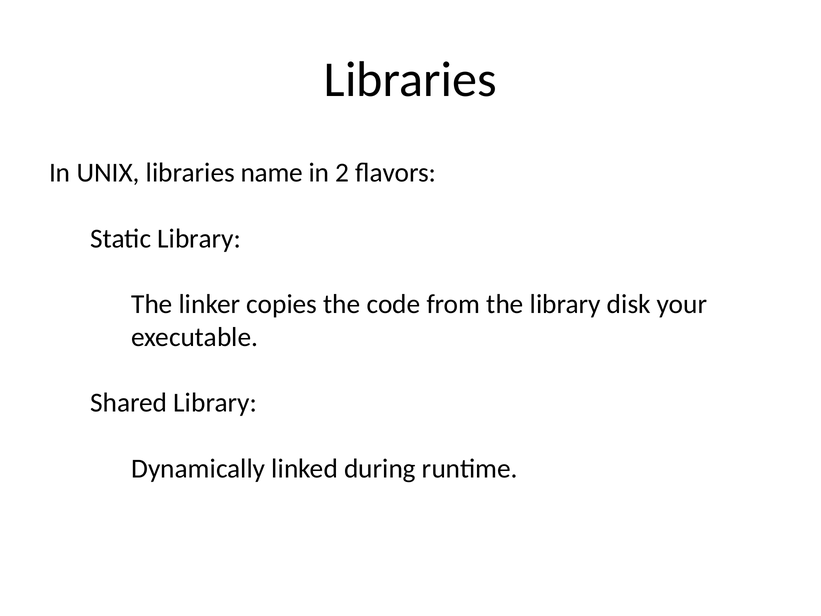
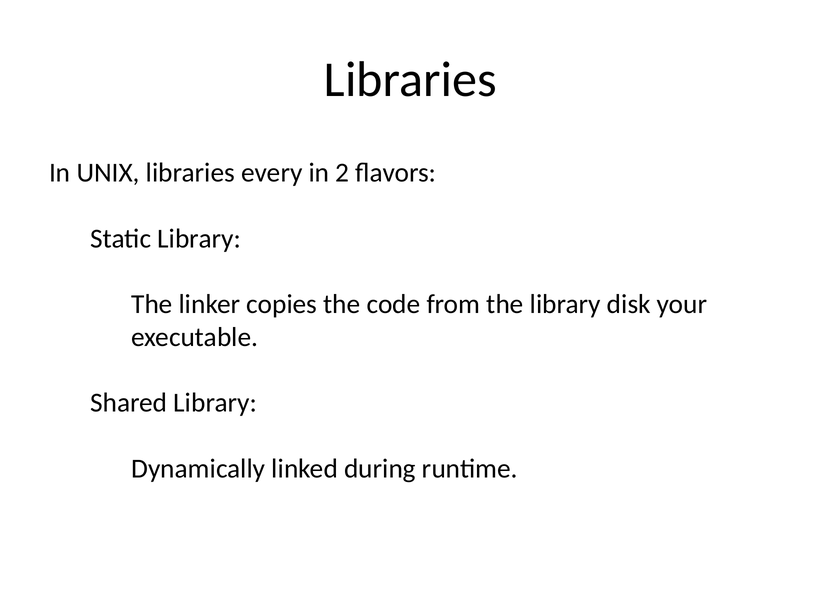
name: name -> every (272, 173)
